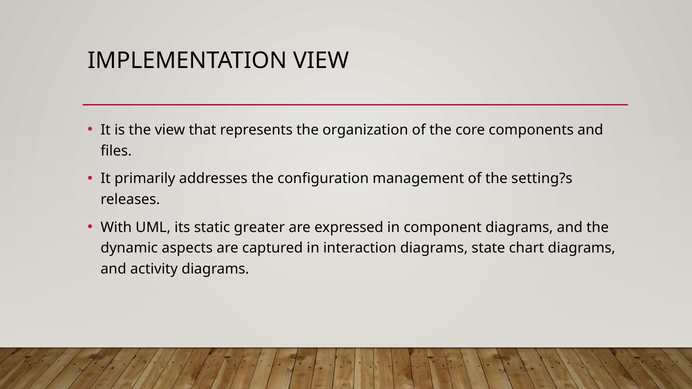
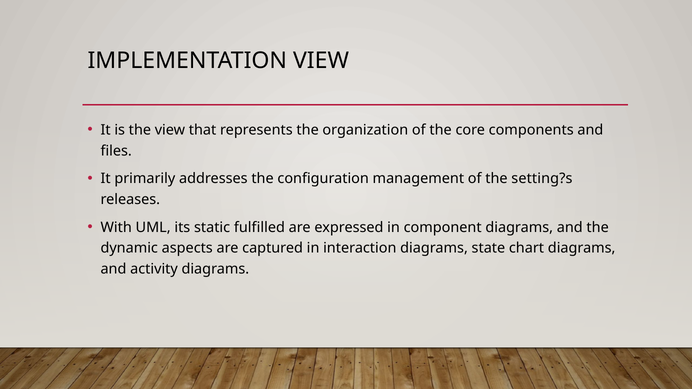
greater: greater -> fulfilled (259, 228)
